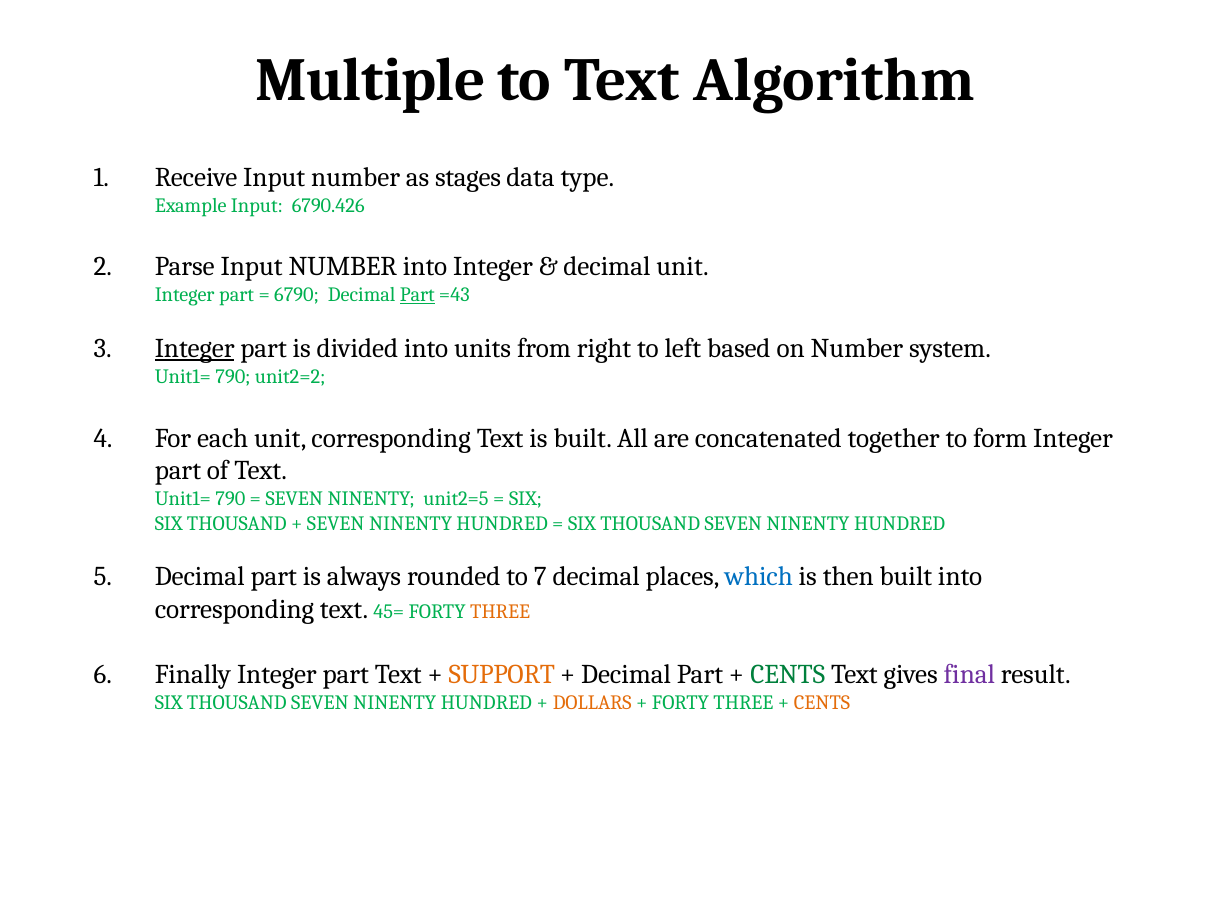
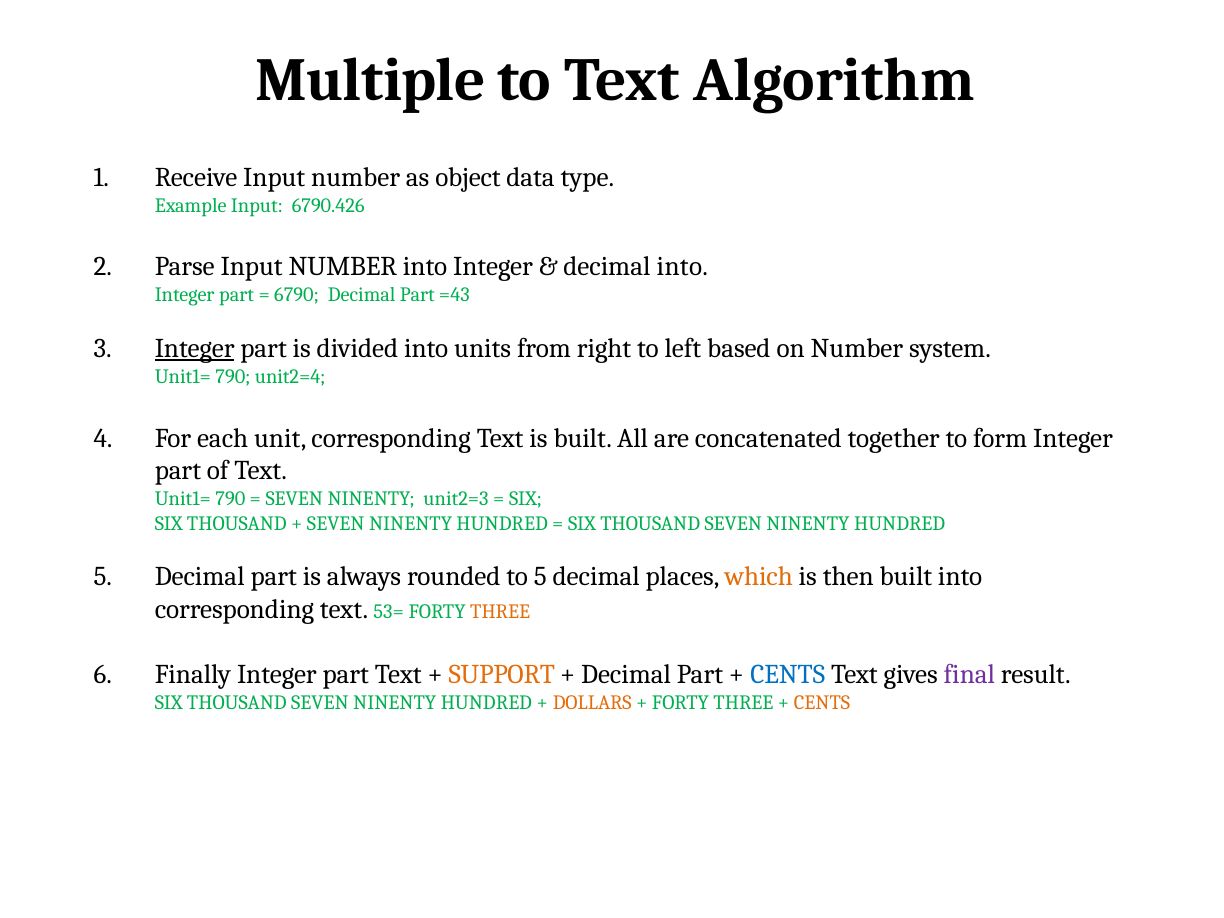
stages: stages -> object (468, 177)
decimal unit: unit -> into (682, 267)
Part underline: present -> none (417, 295)
unit2=2: unit2=2 -> unit2=4 (290, 377)
unit2=5: unit2=5 -> unit2=3 (456, 499)
to 7: 7 -> 5 (540, 577)
which colour: blue -> orange (759, 577)
45=: 45= -> 53= (389, 612)
CENTS colour: green -> blue (788, 675)
